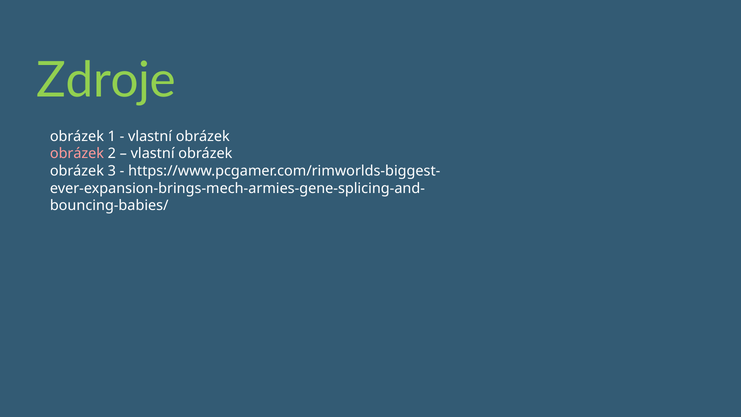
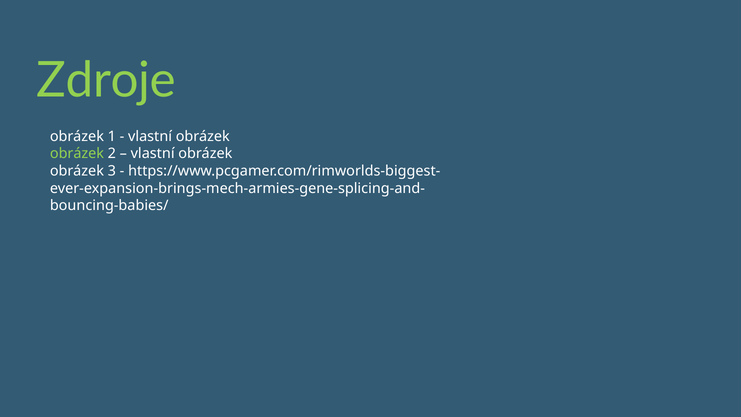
obrázek colour: pink -> light green (77, 154)
